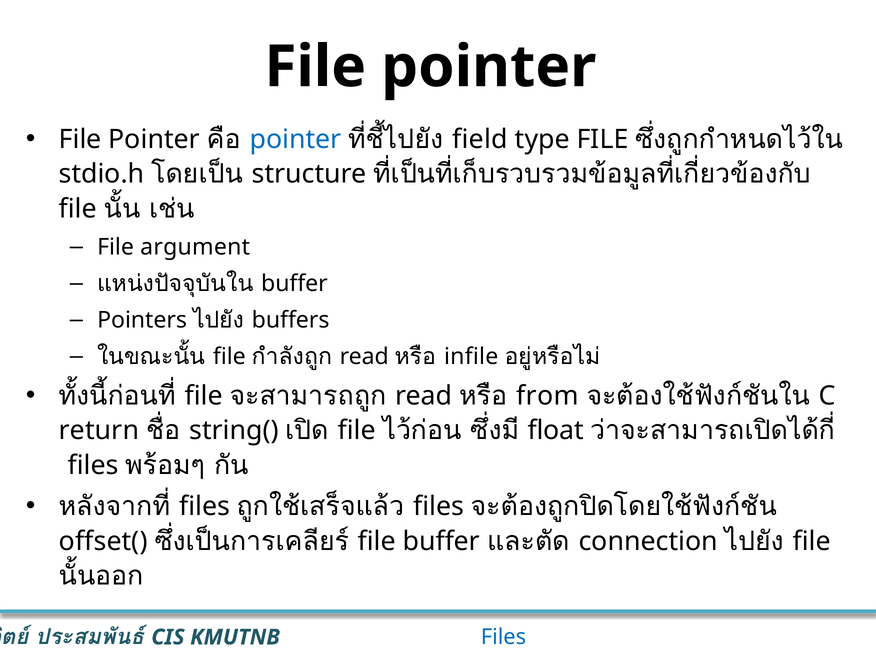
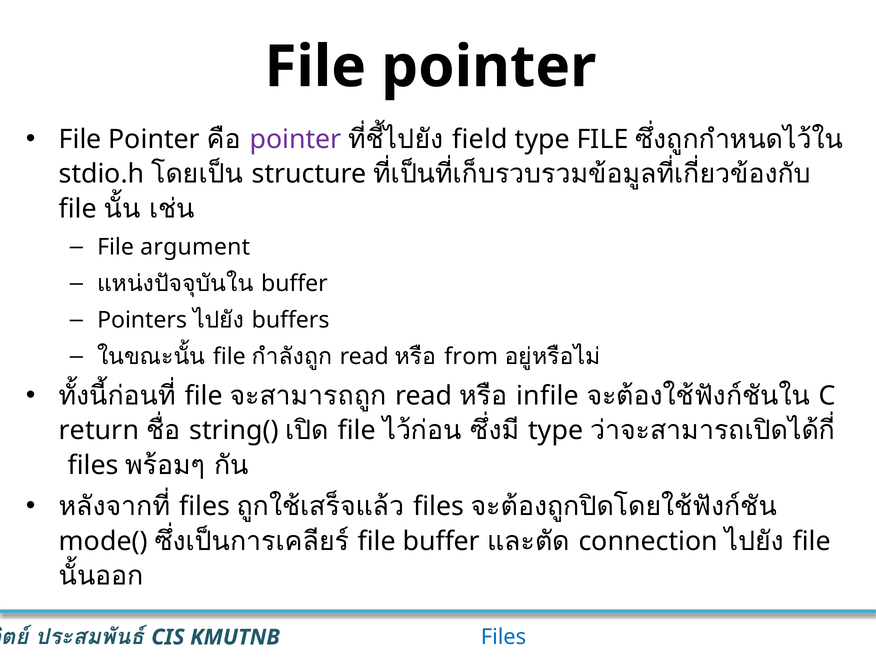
pointer colour: blue -> purple (295, 140)
infile: infile -> from (471, 357)
from: from -> infile (548, 396)
float: float -> type (556, 431)
offset(: offset( -> mode( (103, 541)
